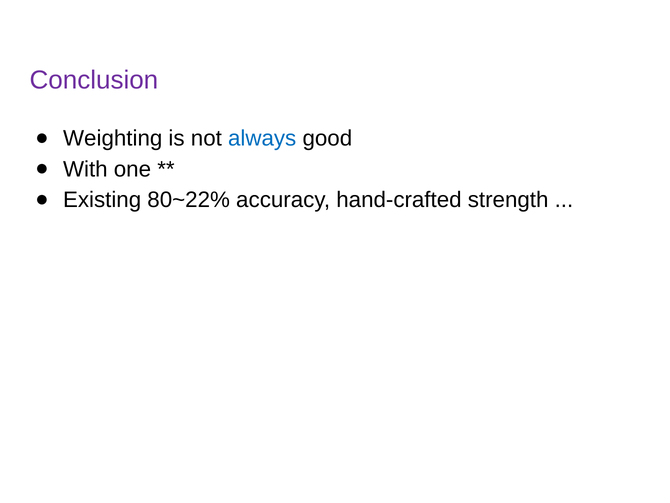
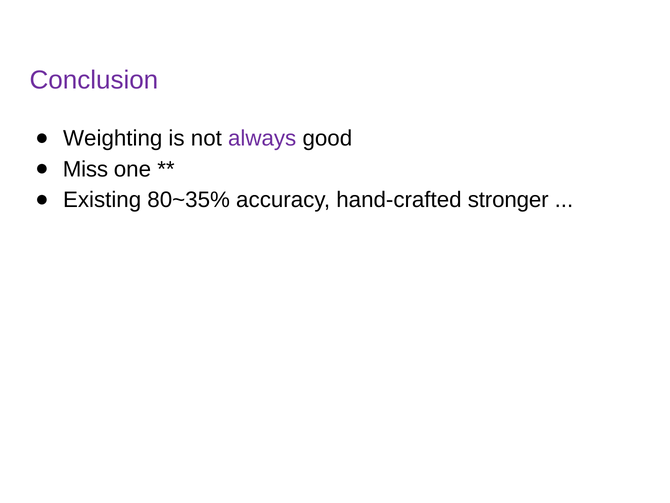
always colour: blue -> purple (262, 138)
With: With -> Miss (85, 169)
80~22%: 80~22% -> 80~35% (189, 200)
strength: strength -> stronger (508, 200)
